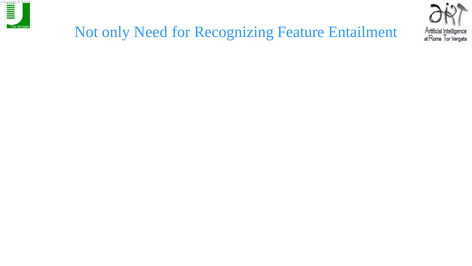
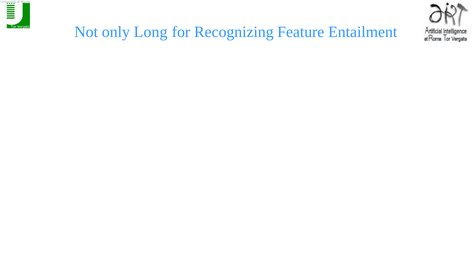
Need: Need -> Long (151, 32)
